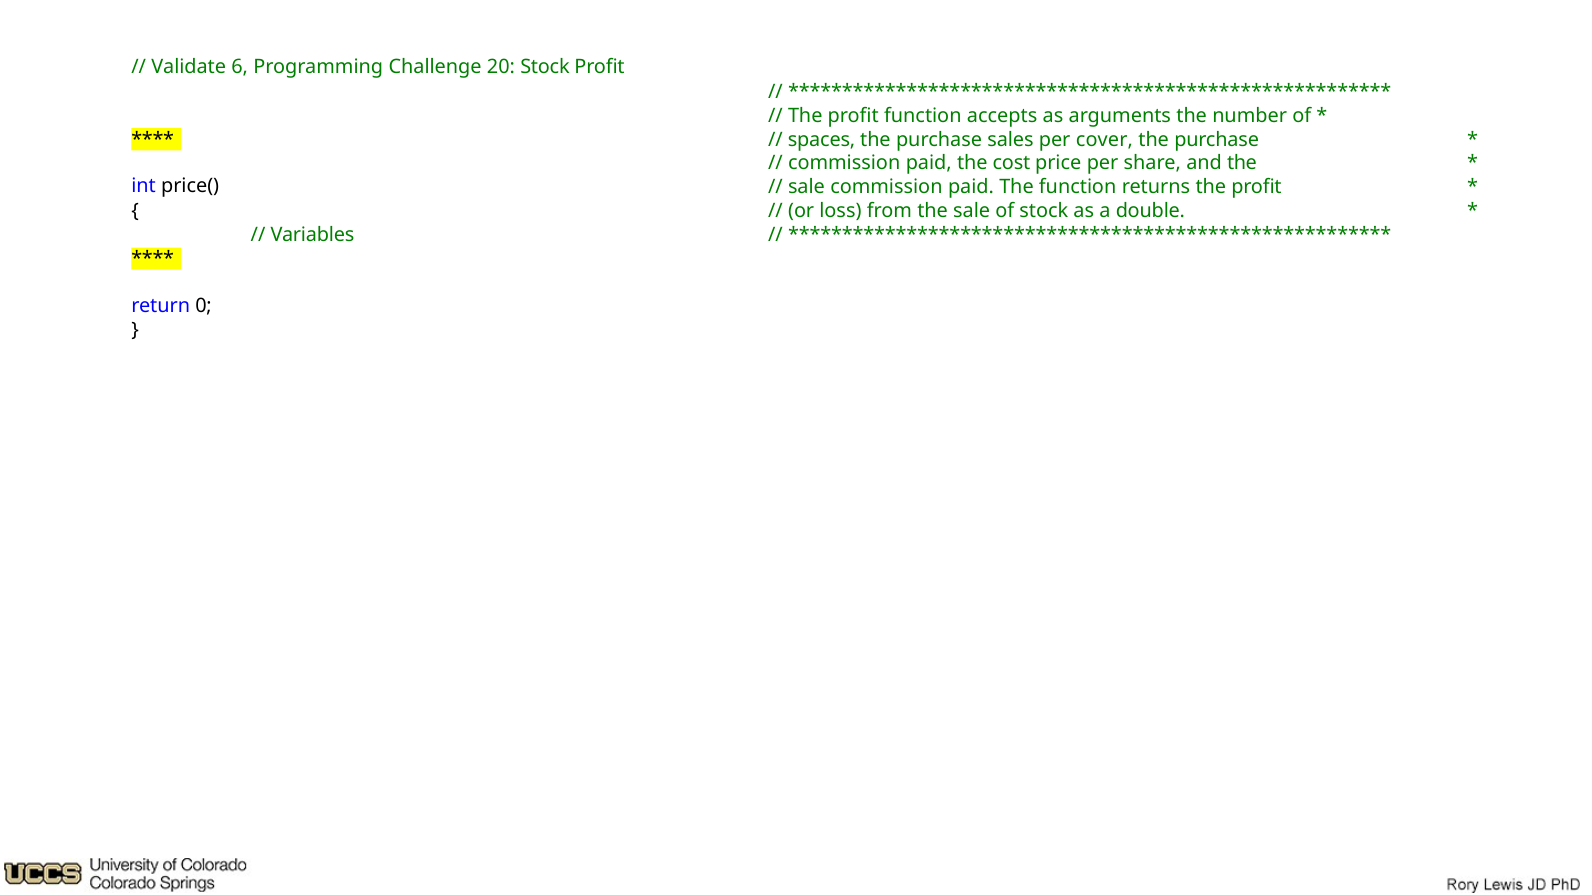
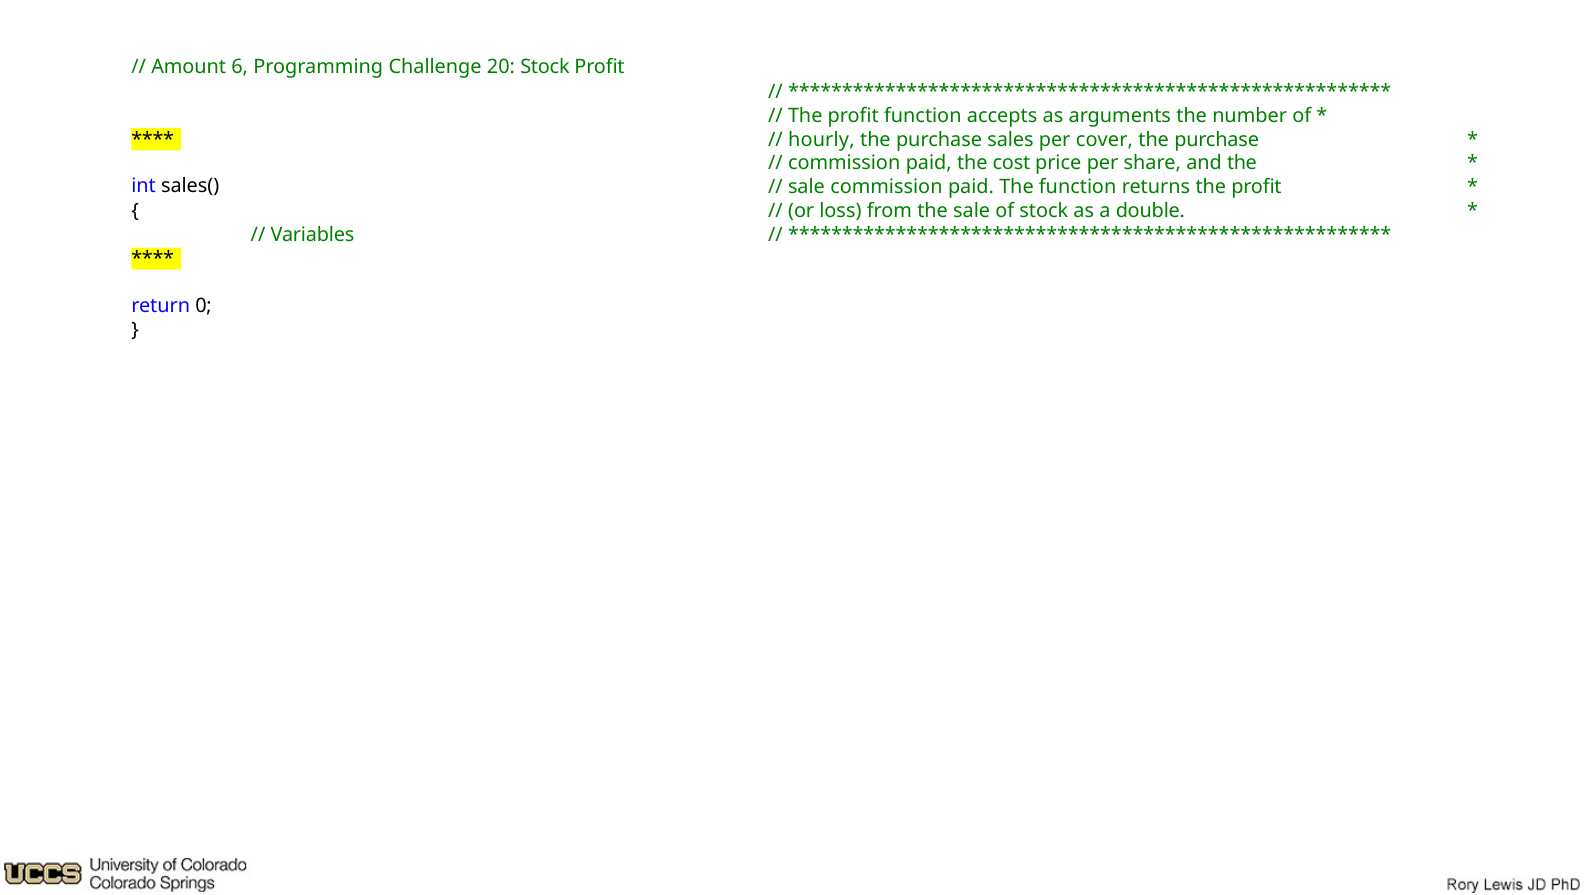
Validate: Validate -> Amount (189, 67)
spaces: spaces -> hourly (821, 140)
price(: price( -> sales( (190, 186)
